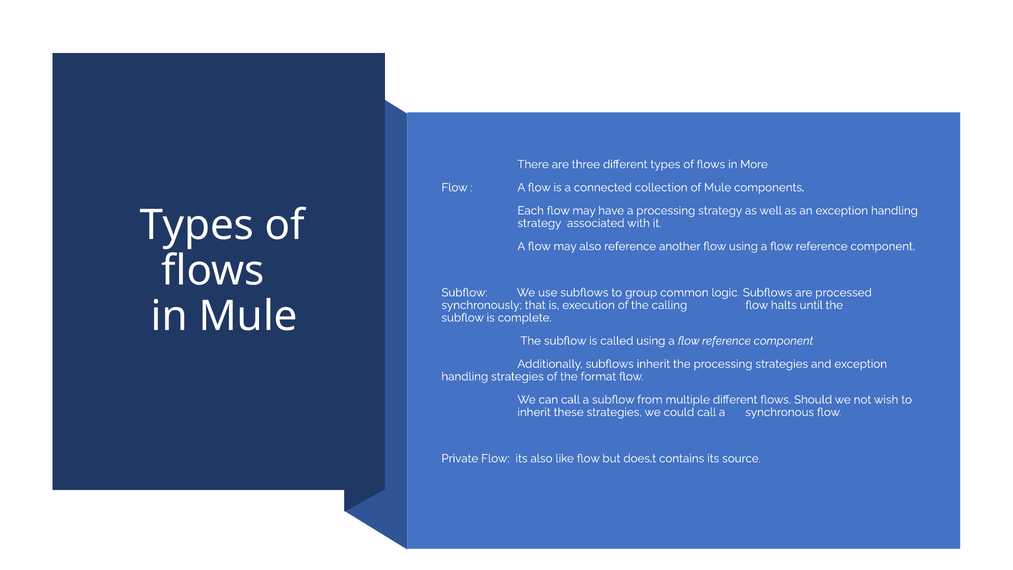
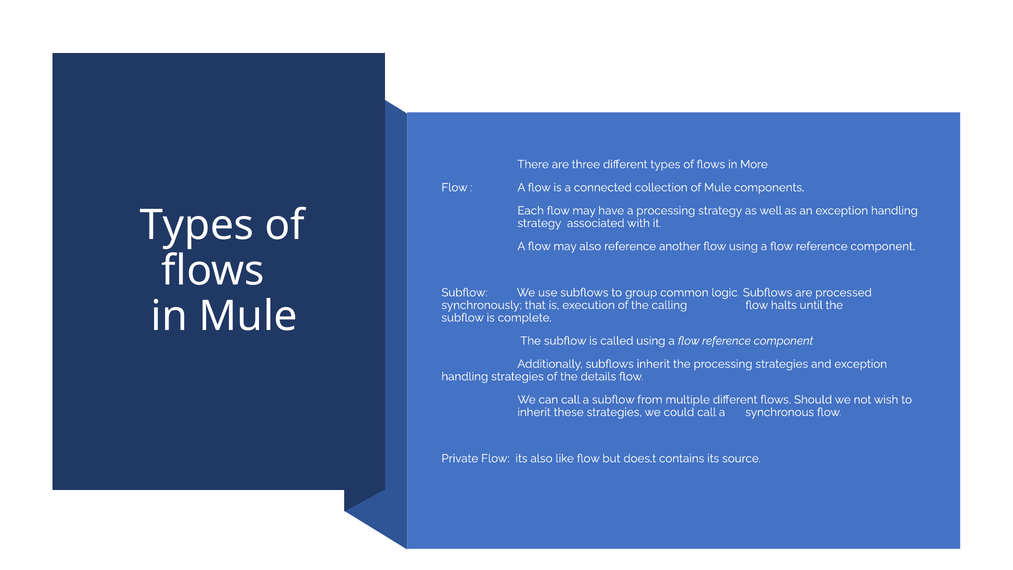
format: format -> details (598, 376)
